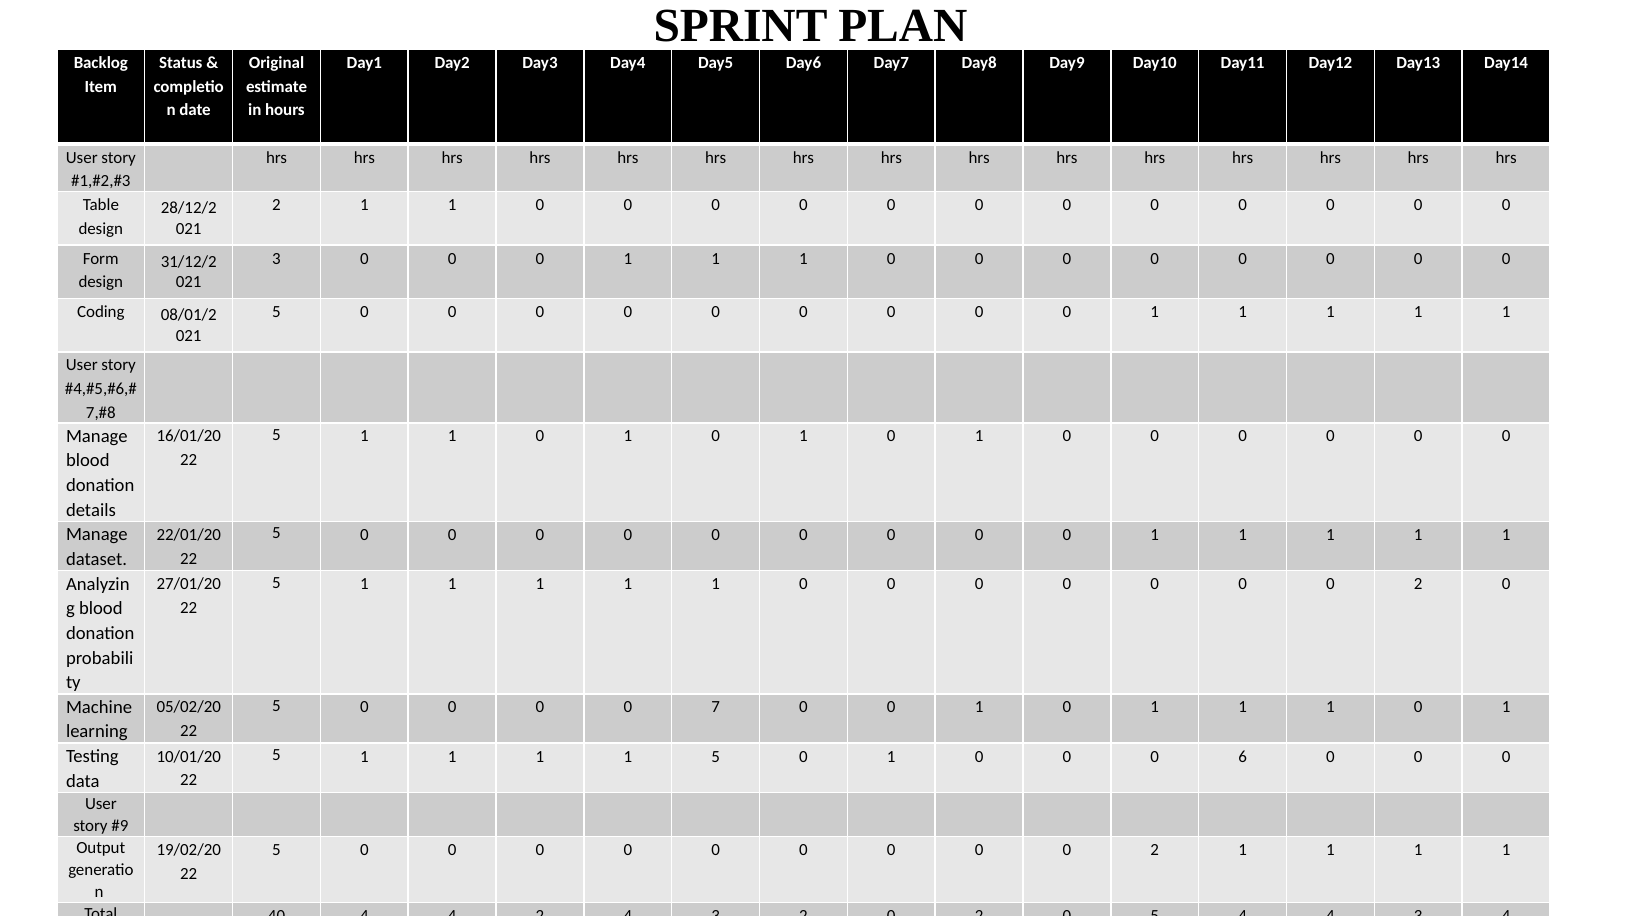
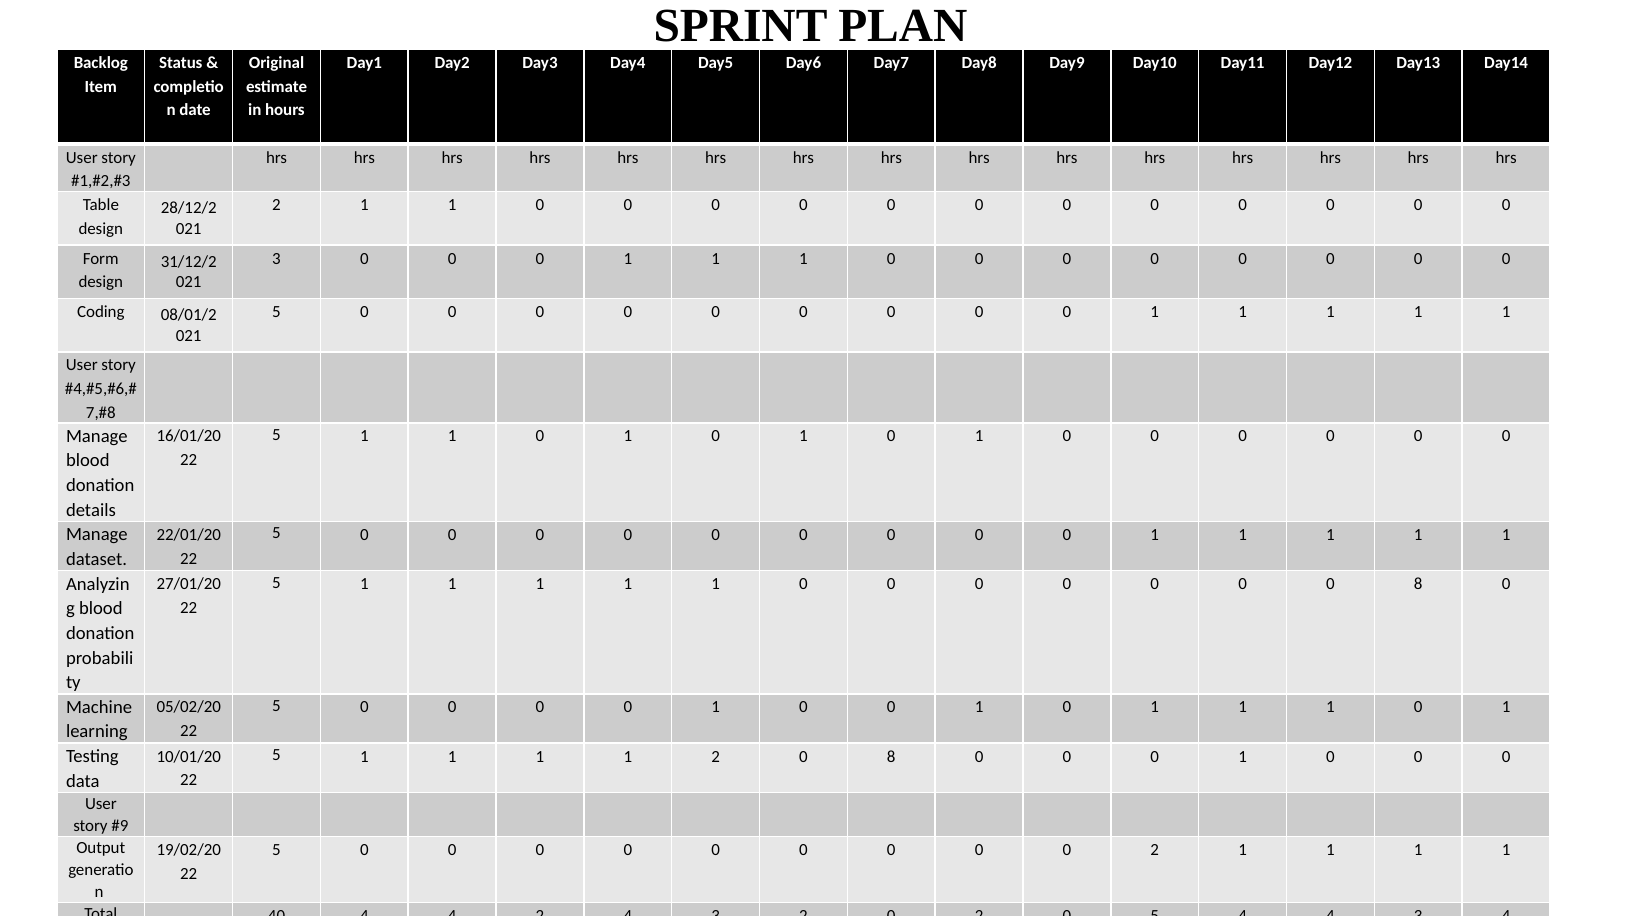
2: 2 -> 8 (1418, 584)
7: 7 -> 1 (716, 707)
1 5: 5 -> 2 (716, 756)
1: 1 -> 8 (891, 756)
6: 6 -> 1 (1243, 756)
